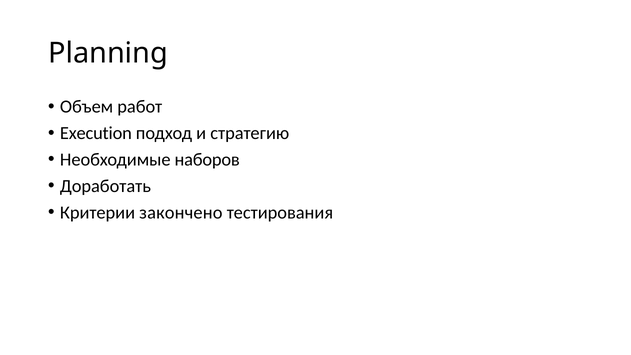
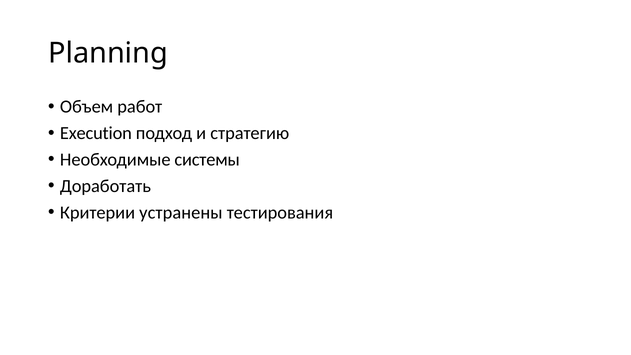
наборов: наборов -> системы (207, 160)
закончено: закончено -> устранены (181, 213)
